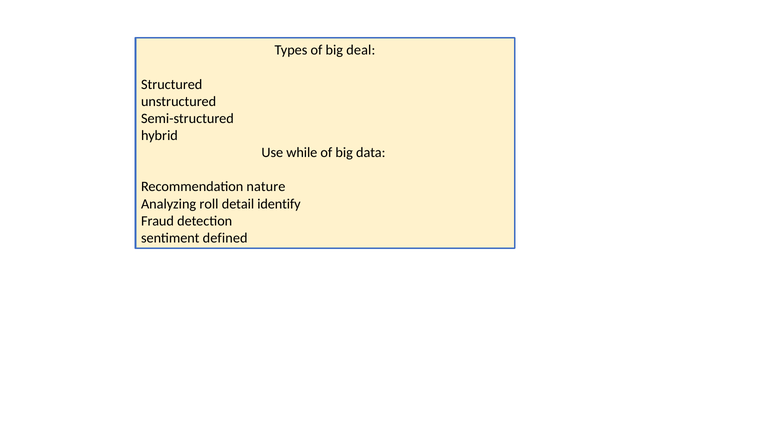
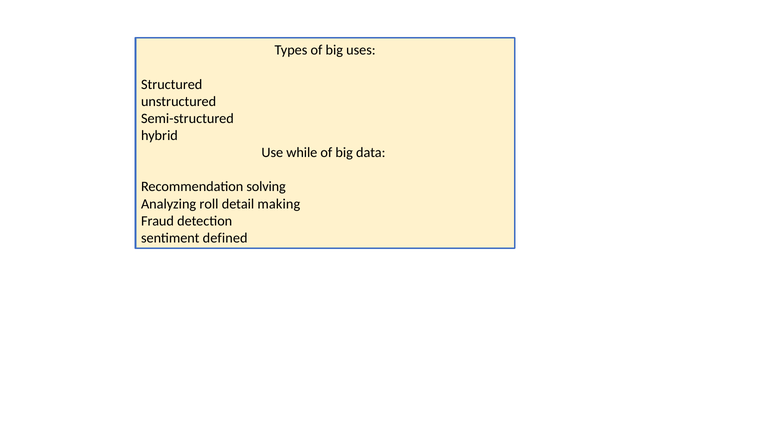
deal: deal -> uses (361, 50)
nature: nature -> solving (266, 187)
identify: identify -> making (279, 204)
